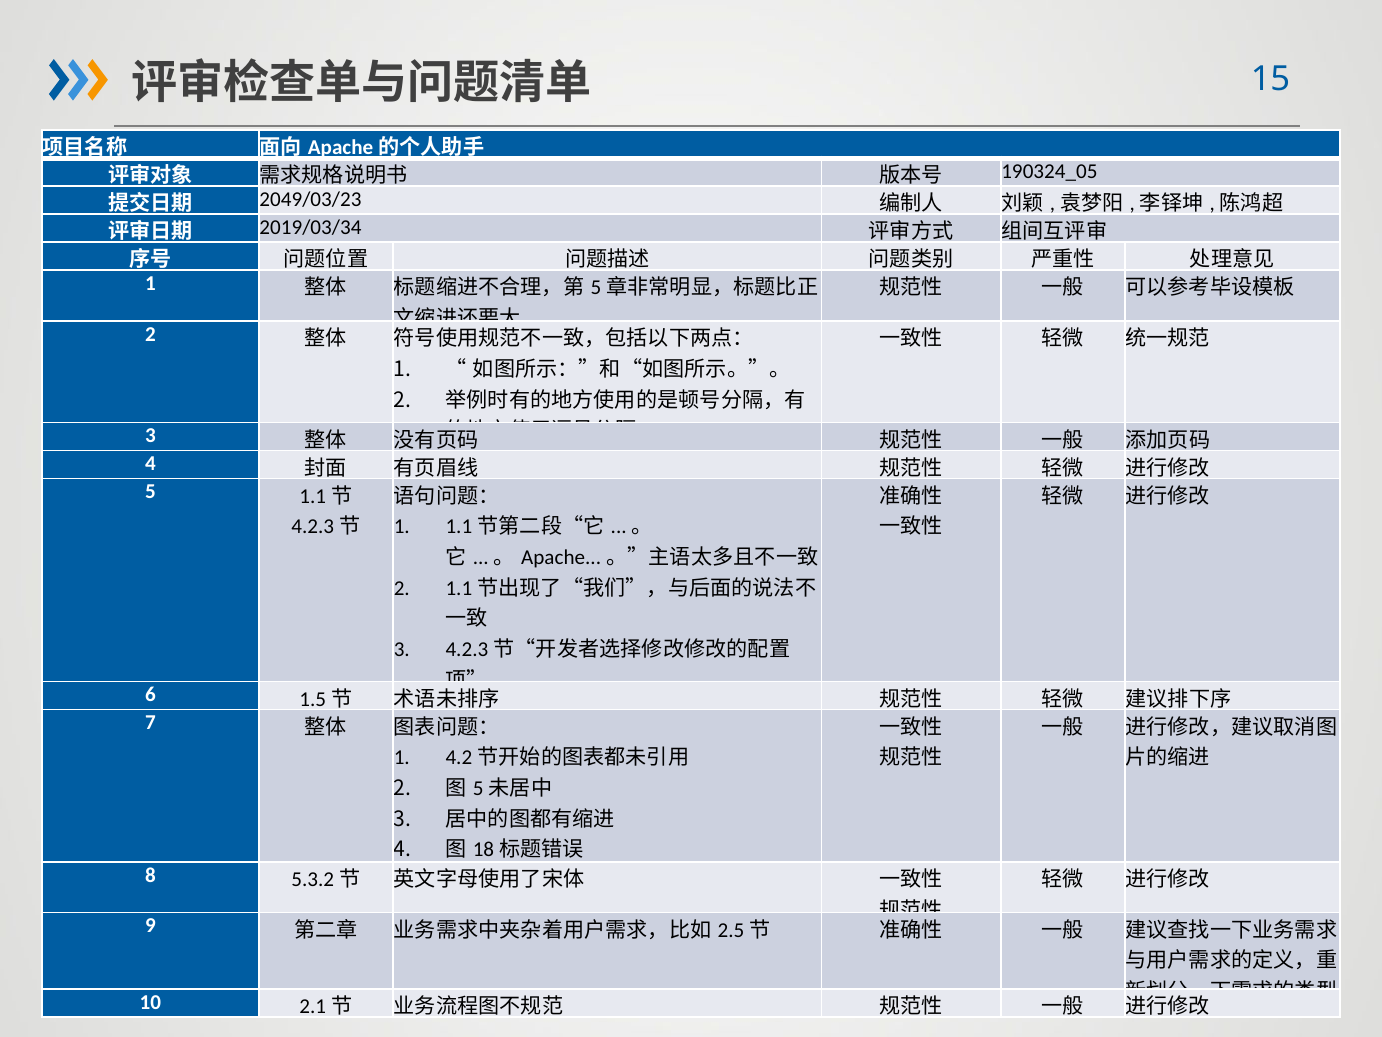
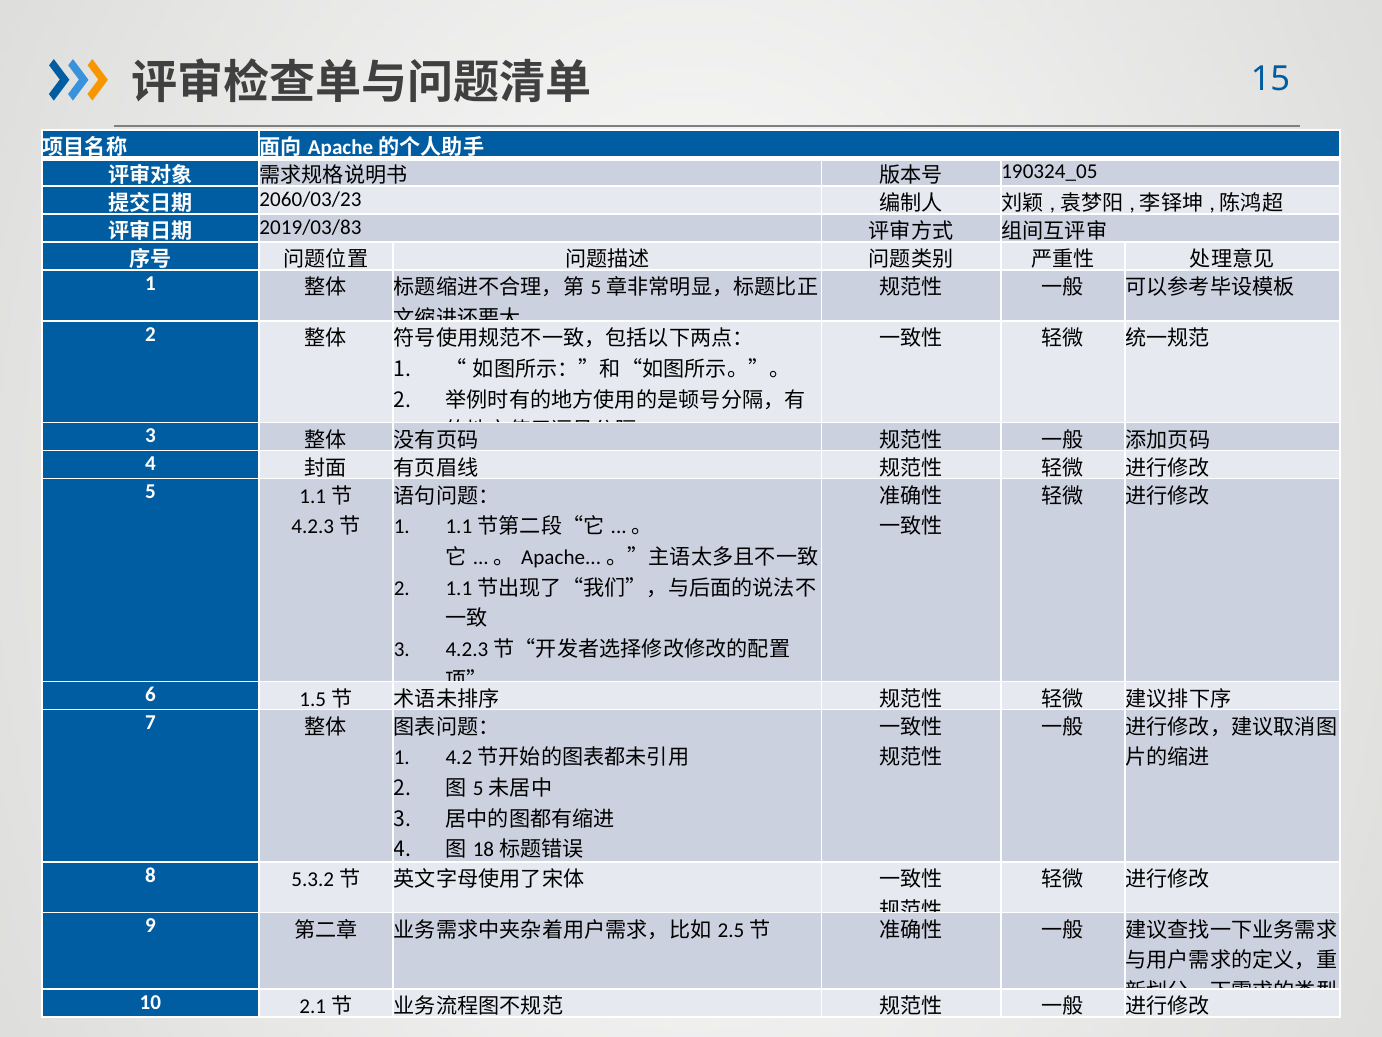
2049/03/23: 2049/03/23 -> 2060/03/23 (310, 199)
2019/03/34: 2019/03/34 -> 2019/03/83 (310, 228)
